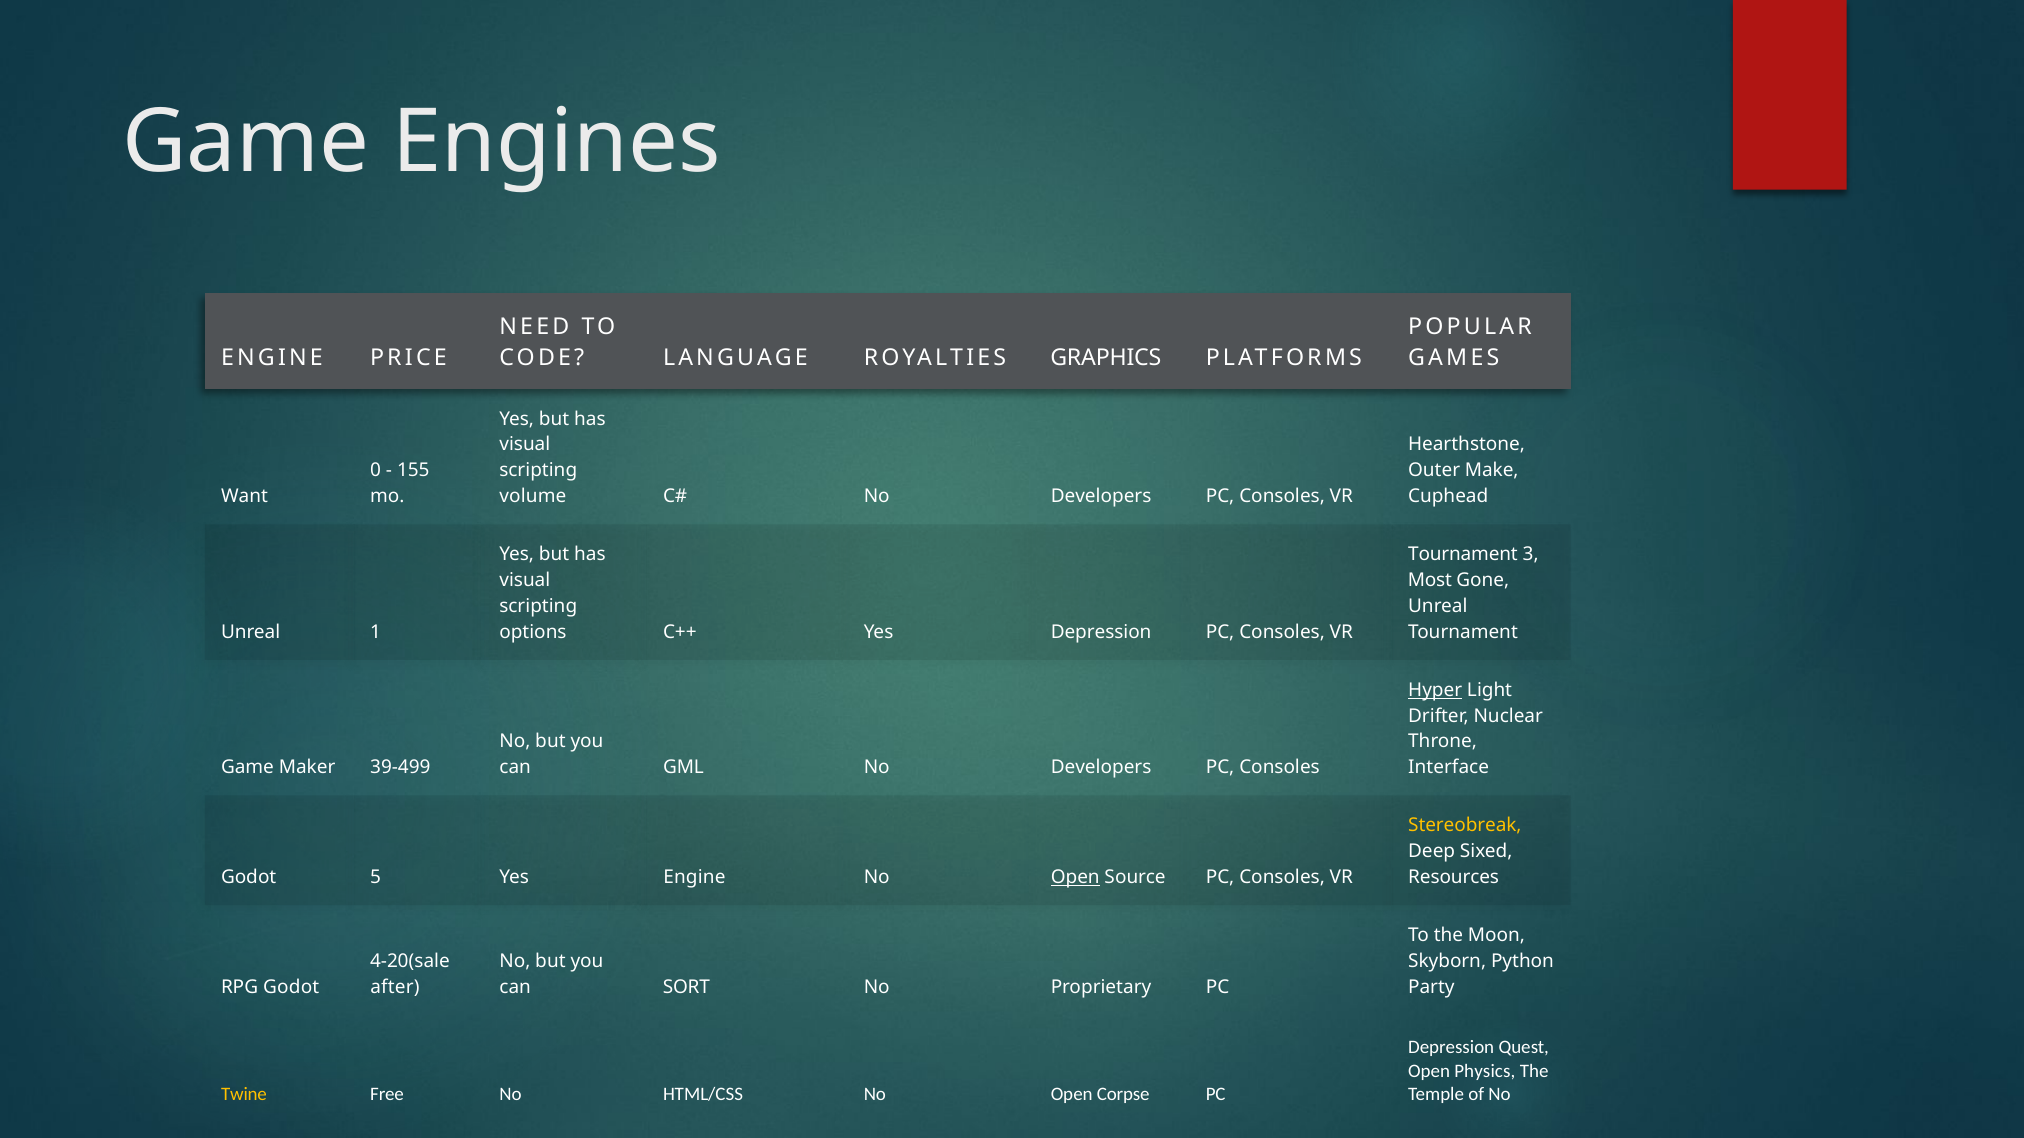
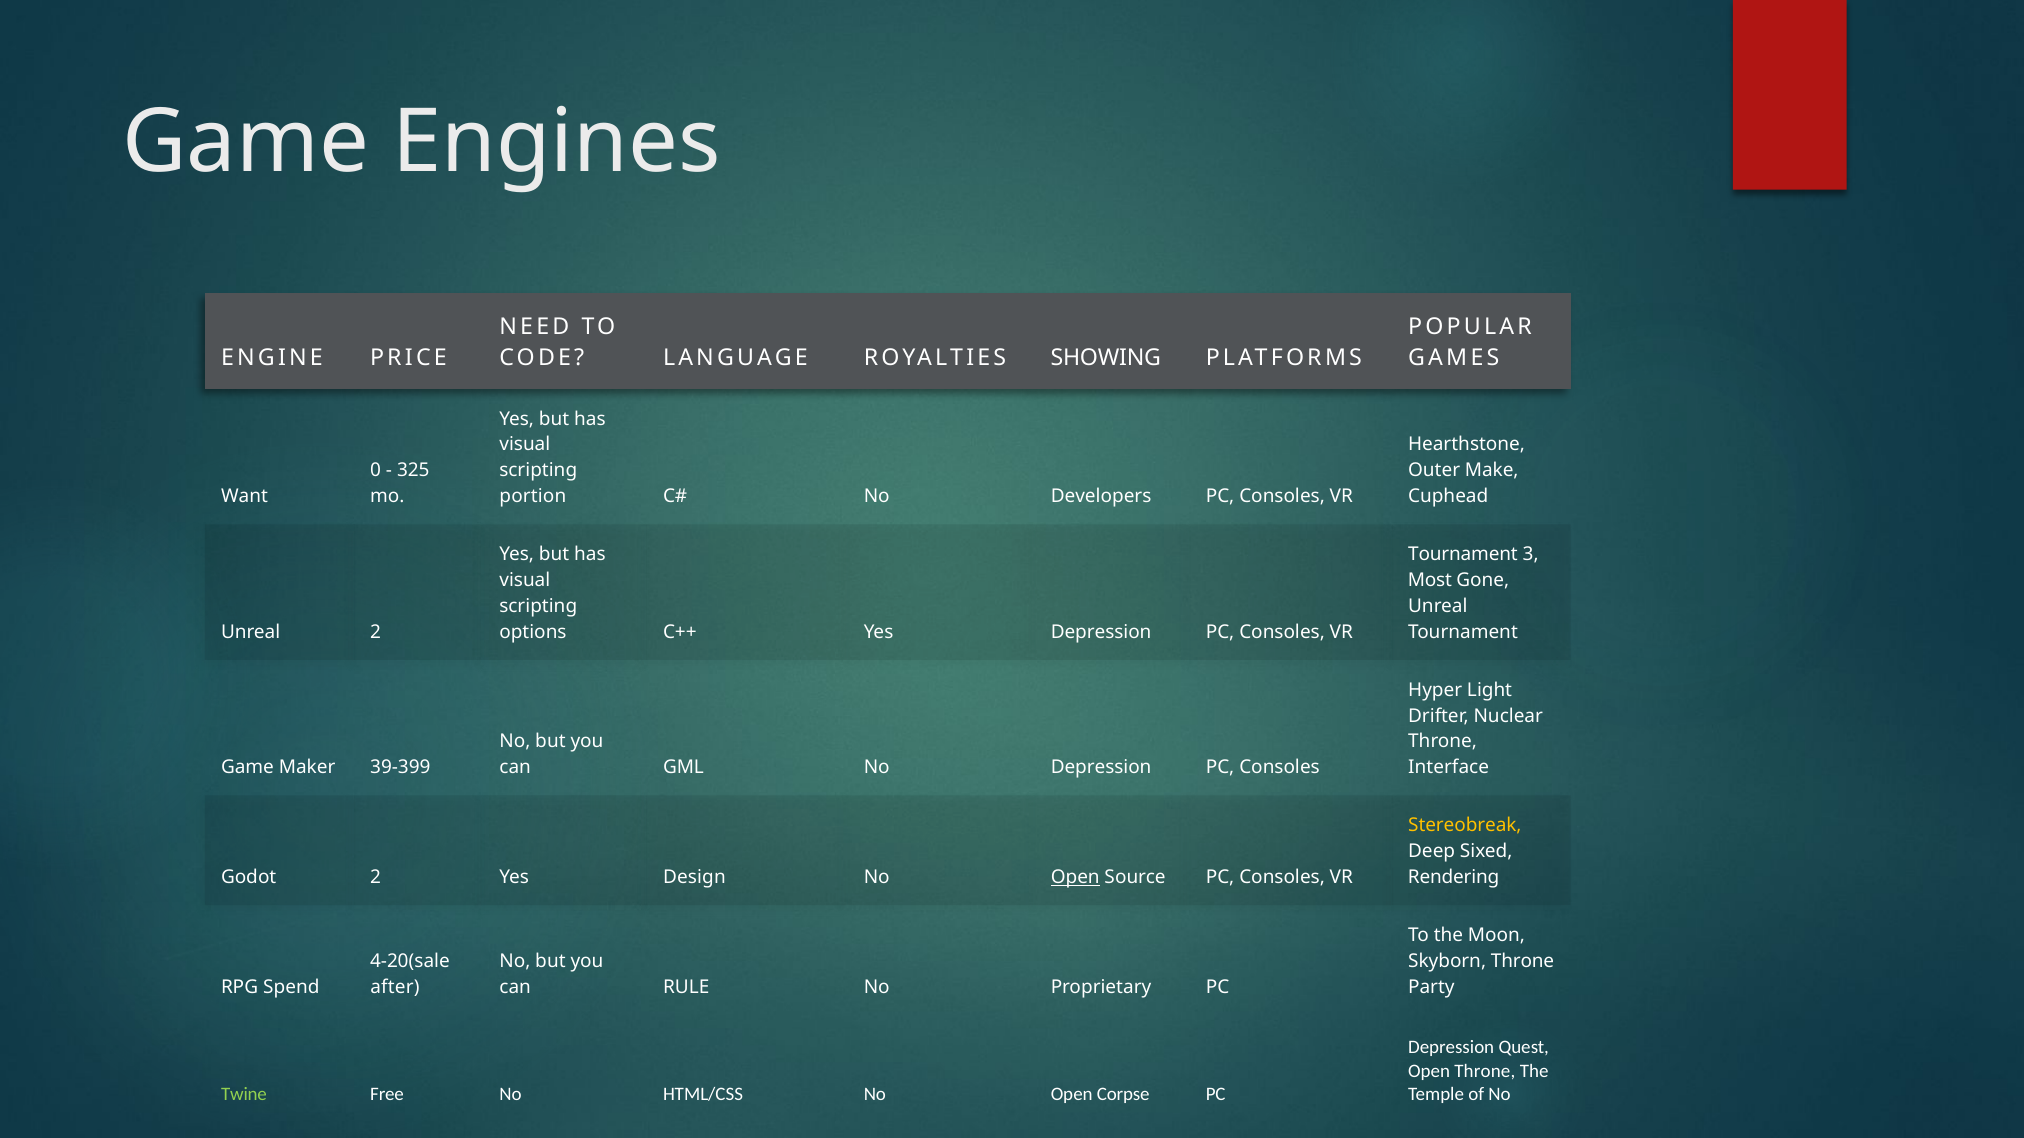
GRAPHICS: GRAPHICS -> SHOWING (1106, 358)
155: 155 -> 325 (413, 471)
volume: volume -> portion (533, 497)
Unreal 1: 1 -> 2 (376, 632)
Hyper underline: present -> none (1435, 690)
39-499: 39-499 -> 39-399 (400, 768)
GML No Developers: Developers -> Depression (1101, 768)
Godot 5: 5 -> 2 (376, 878)
Yes Engine: Engine -> Design (694, 878)
Resources: Resources -> Rendering (1454, 878)
Skyborn Python: Python -> Throne (1523, 961)
RPG Godot: Godot -> Spend (291, 987)
SORT: SORT -> RULE (686, 987)
Open Physics: Physics -> Throne (1485, 1071)
Twine colour: yellow -> light green (244, 1094)
